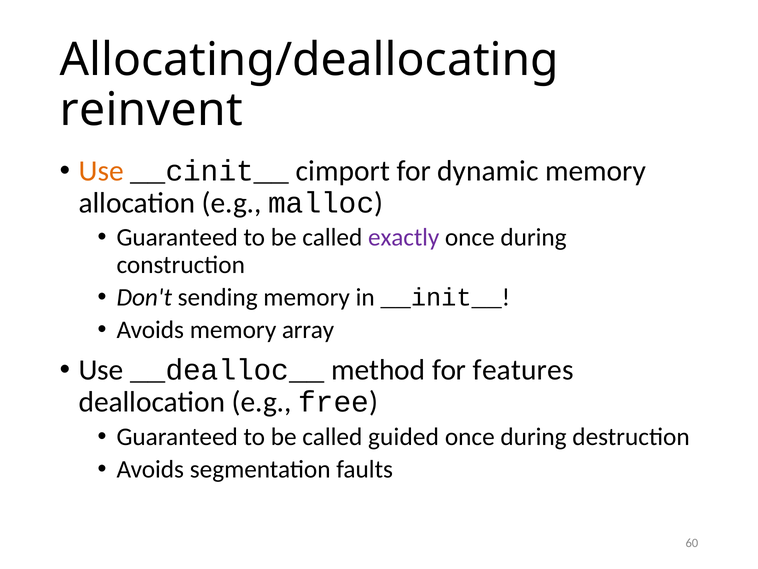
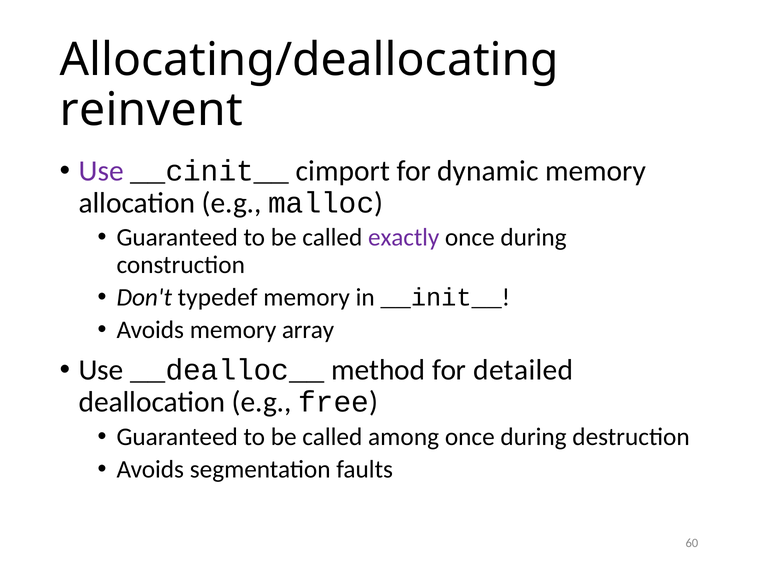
Use colour: orange -> purple (101, 171)
sending: sending -> typedef (218, 297)
features: features -> detailed (523, 370)
guided: guided -> among (404, 436)
